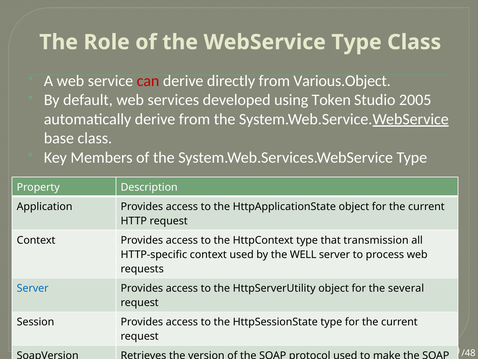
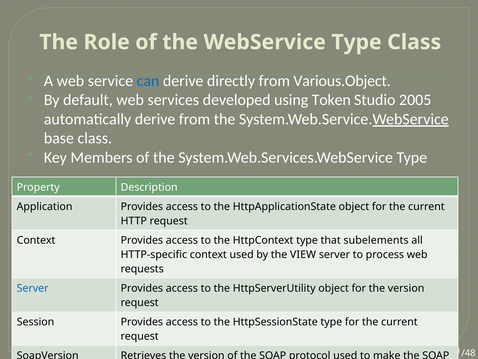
can colour: red -> blue (148, 81)
transmission: transmission -> subelements (376, 240)
WELL: WELL -> VIEW (303, 254)
for the several: several -> version (406, 288)
